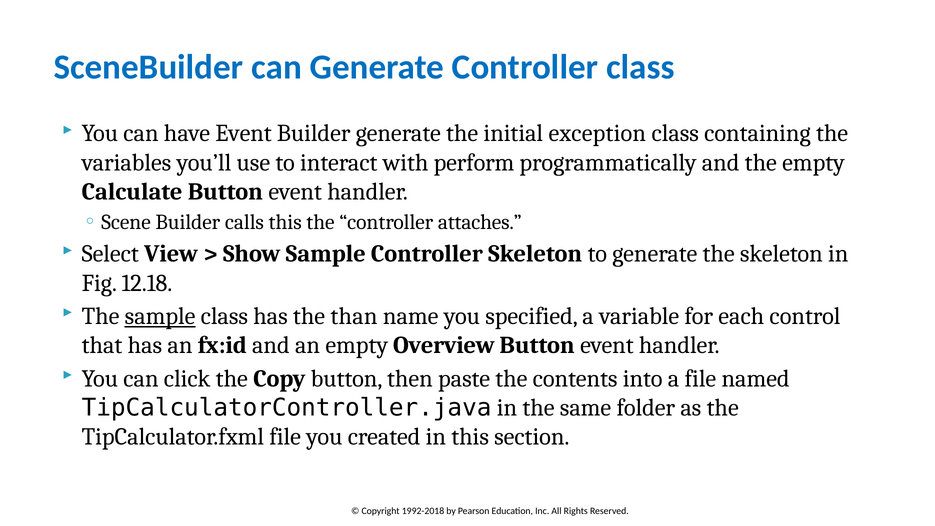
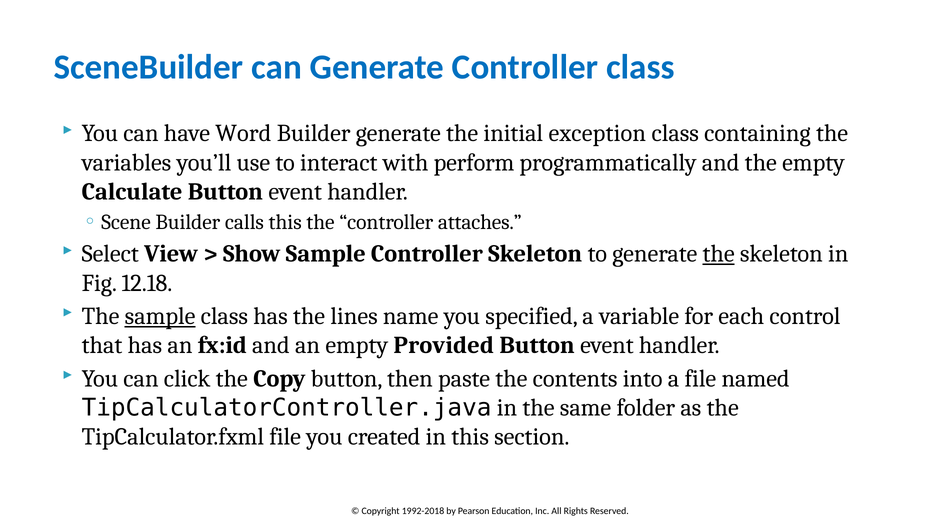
have Event: Event -> Word (243, 133)
the underline: none -> present (719, 254)
than: than -> lines (354, 316)
Overview: Overview -> Provided (444, 345)
